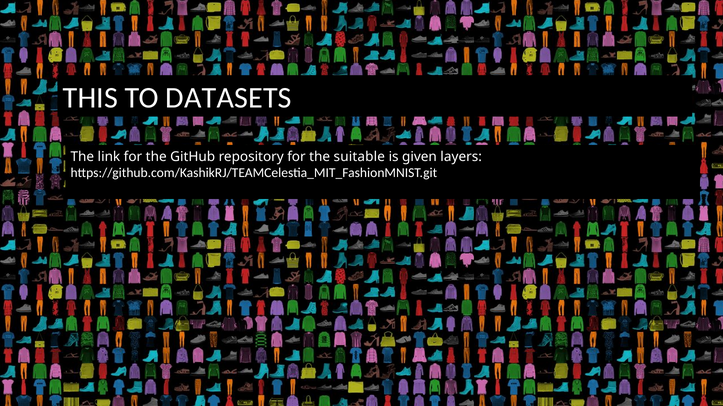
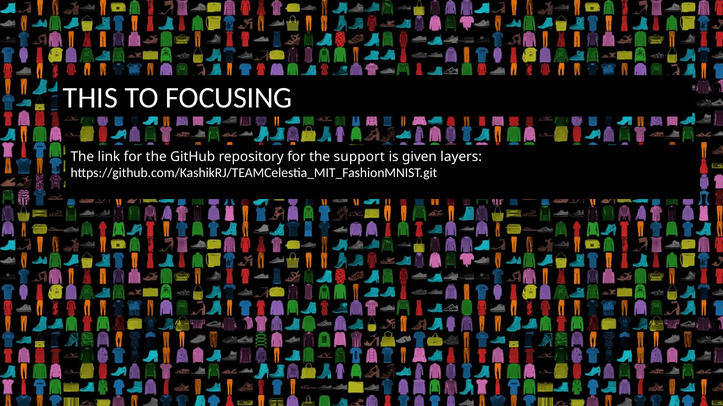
DATASETS: DATASETS -> FOCUSING (229, 98)
suitable: suitable -> support (359, 157)
